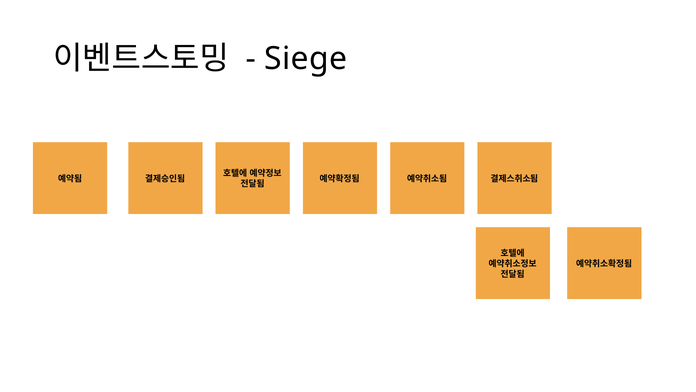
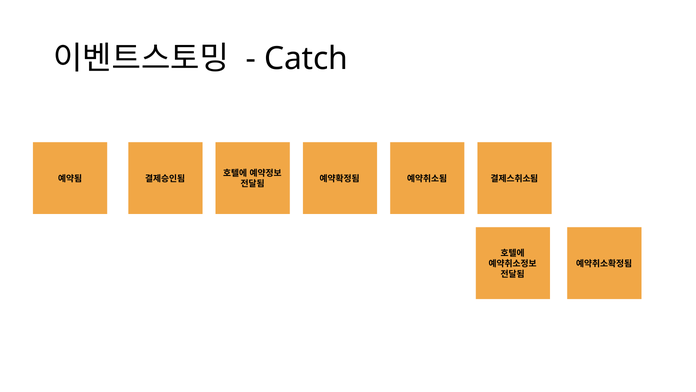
Siege: Siege -> Catch (306, 58)
